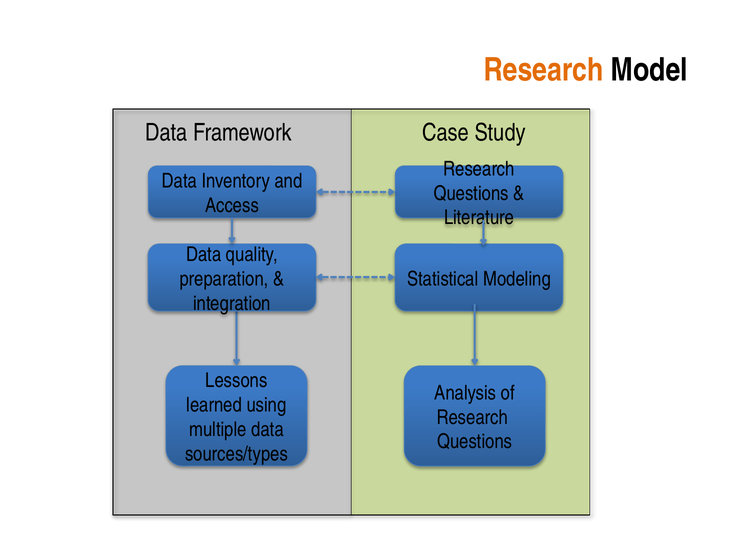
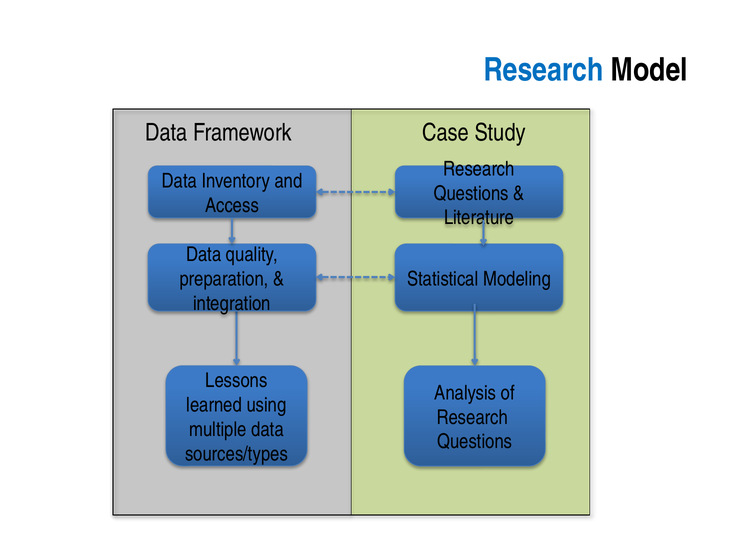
Research colour: orange -> blue (544, 70)
